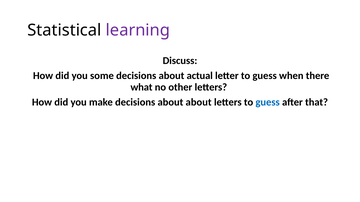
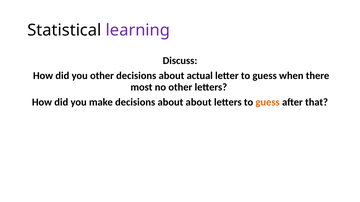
you some: some -> other (102, 76)
what: what -> most (141, 87)
guess colour: blue -> orange (268, 102)
